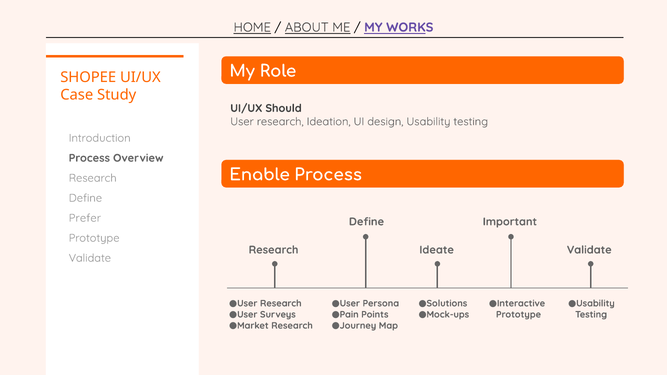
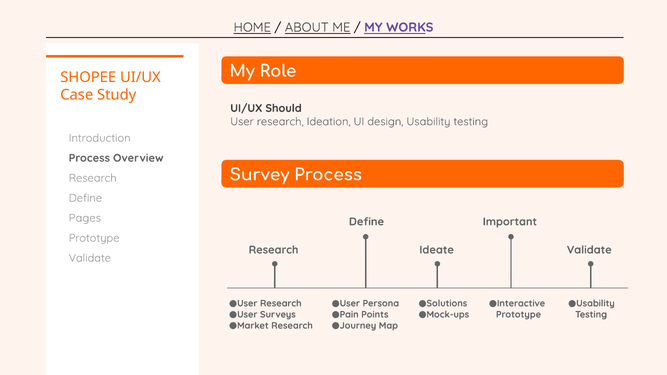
Enable: Enable -> Survey (259, 175)
Prefer: Prefer -> Pages (85, 218)
